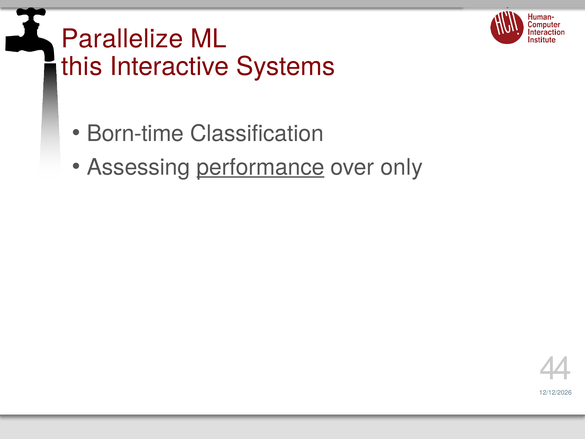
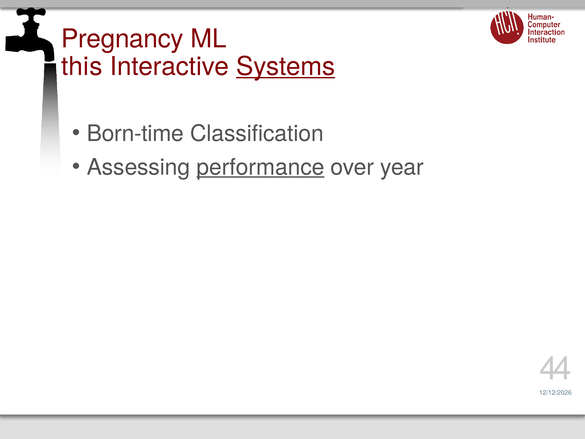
Parallelize: Parallelize -> Pregnancy (122, 39)
Systems underline: none -> present (286, 66)
only: only -> year (402, 167)
